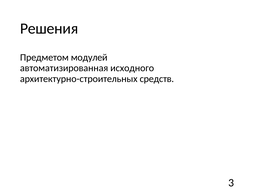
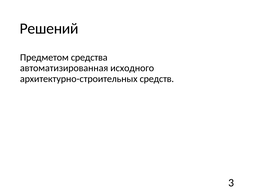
Решения: Решения -> Решений (49, 28)
модулей: модулей -> средства (89, 57)
